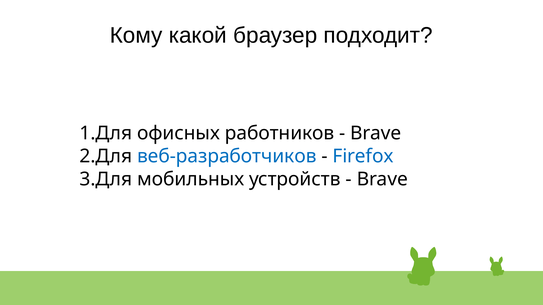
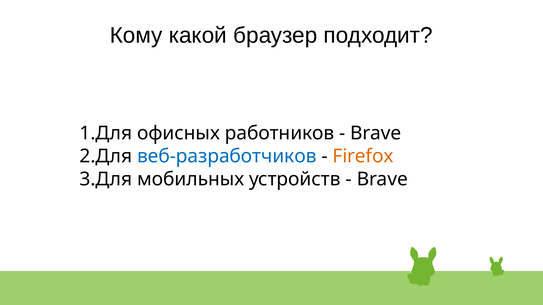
Firefox colour: blue -> orange (363, 156)
